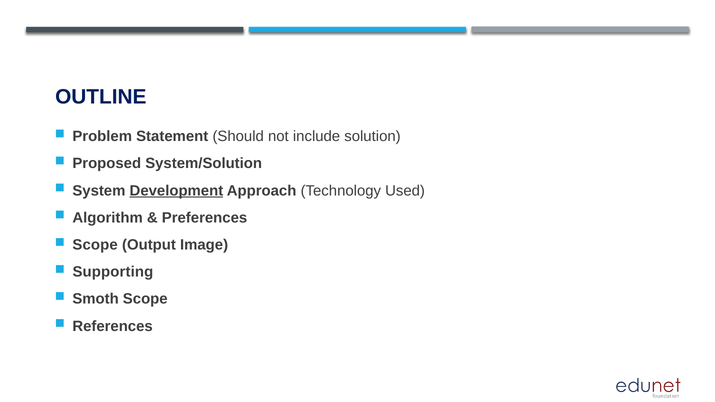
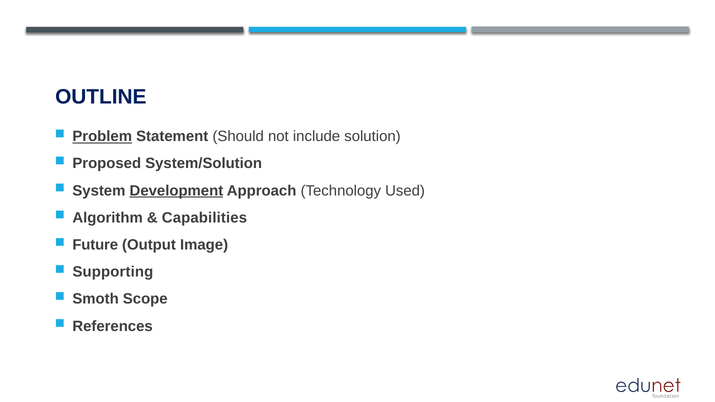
Problem underline: none -> present (102, 136)
Preferences: Preferences -> Capabilities (204, 218)
Scope: Scope -> Future (95, 245)
